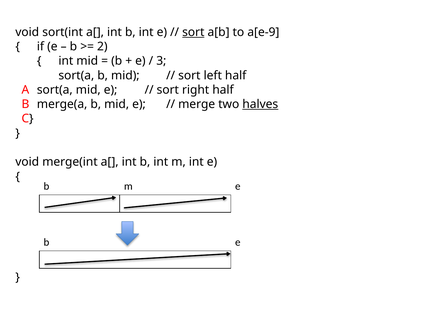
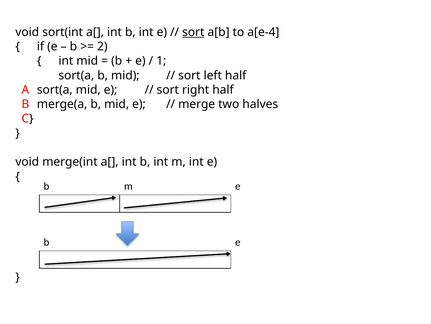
a[e-9: a[e-9 -> a[e-4 (263, 32)
3: 3 -> 1 (161, 61)
halves underline: present -> none (260, 104)
